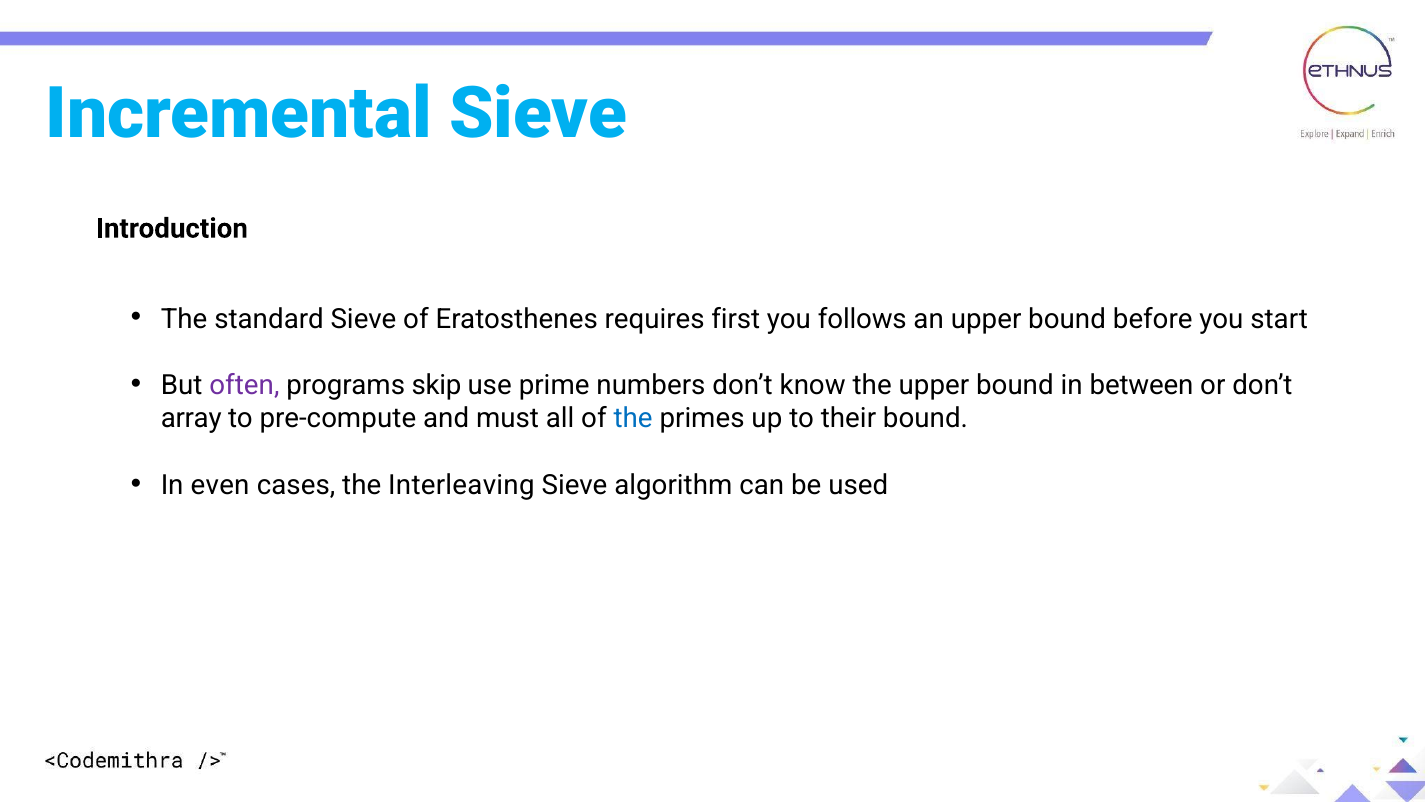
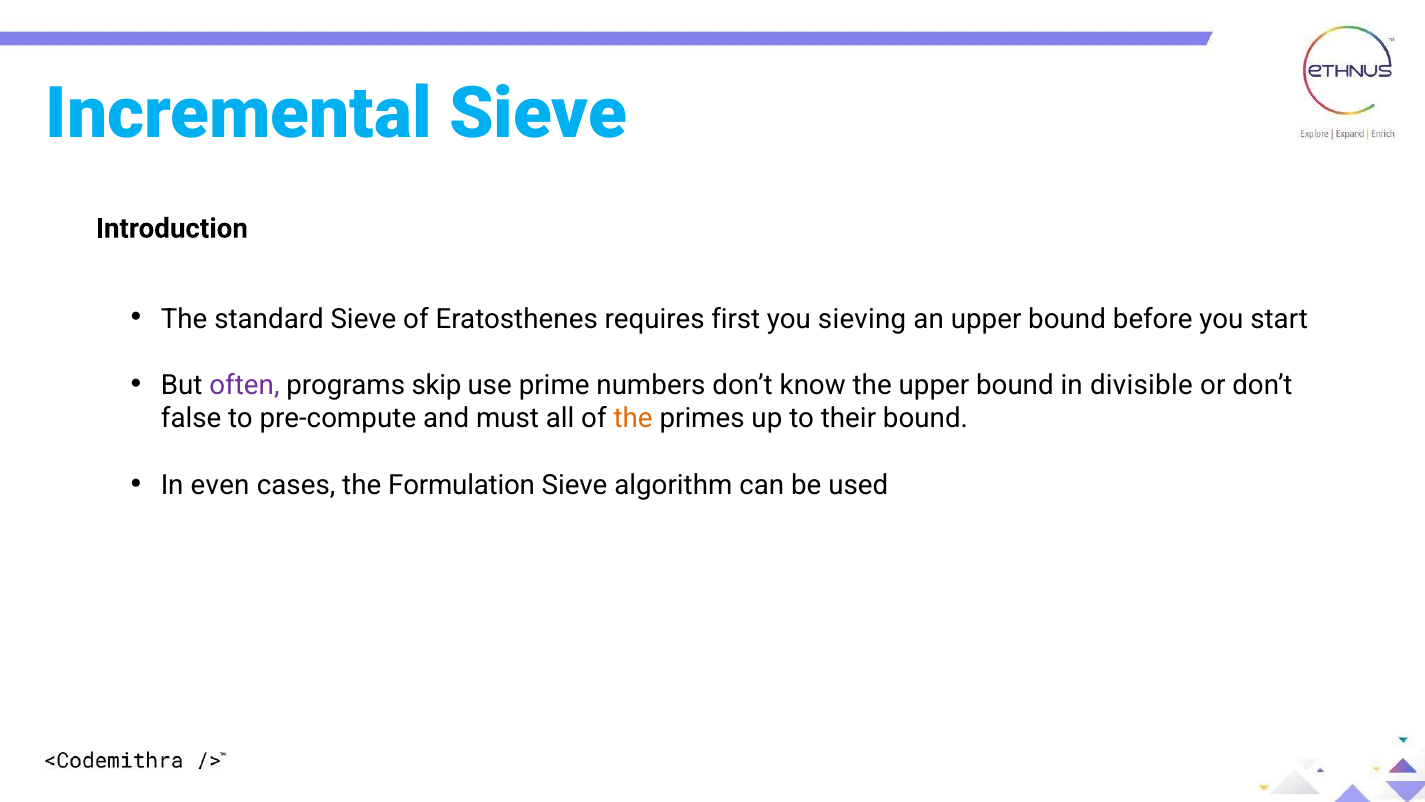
follows: follows -> sieving (862, 319)
between: between -> divisible (1141, 385)
array: array -> false (191, 419)
the colour: blue -> orange (633, 419)
Interleaving: Interleaving -> Formulation (462, 485)
